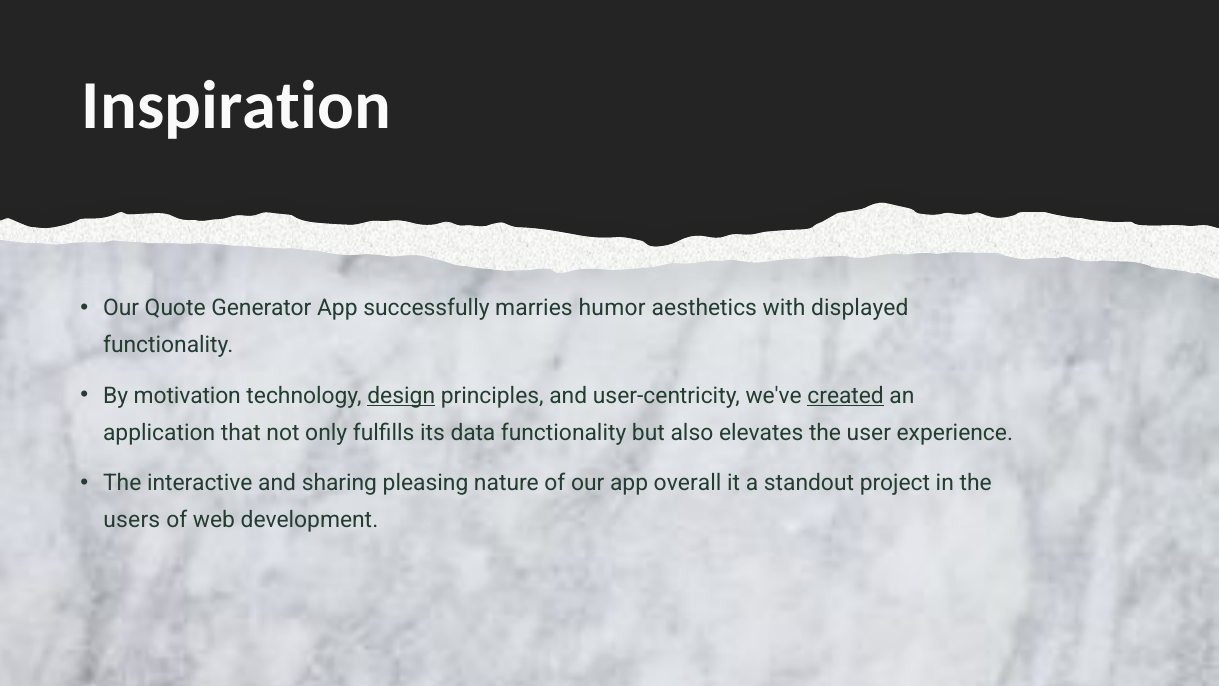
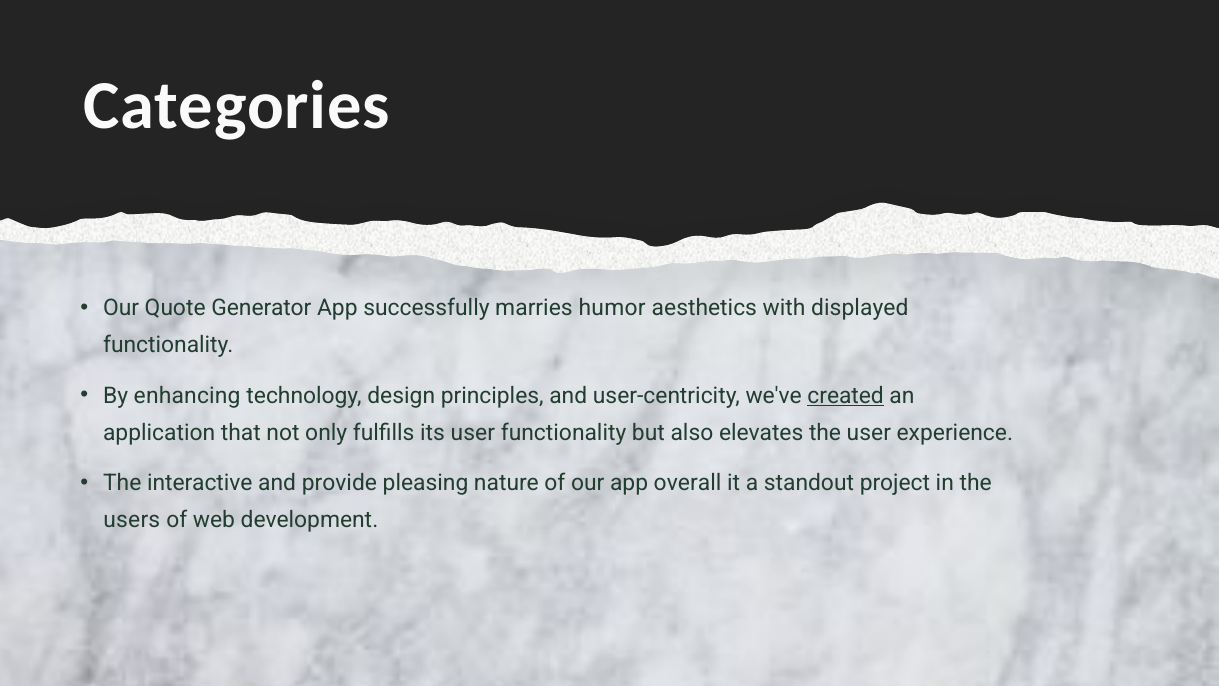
Inspiration: Inspiration -> Categories (236, 106)
motivation: motivation -> enhancing (187, 396)
design underline: present -> none (401, 396)
its data: data -> user (473, 433)
sharing: sharing -> provide (339, 483)
